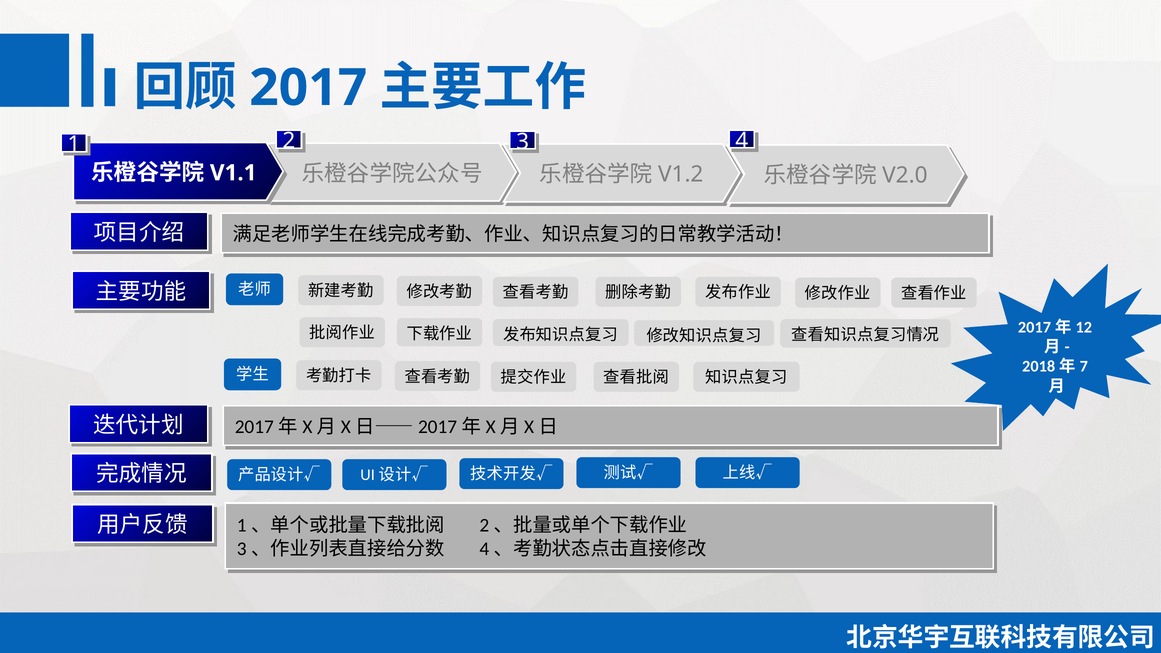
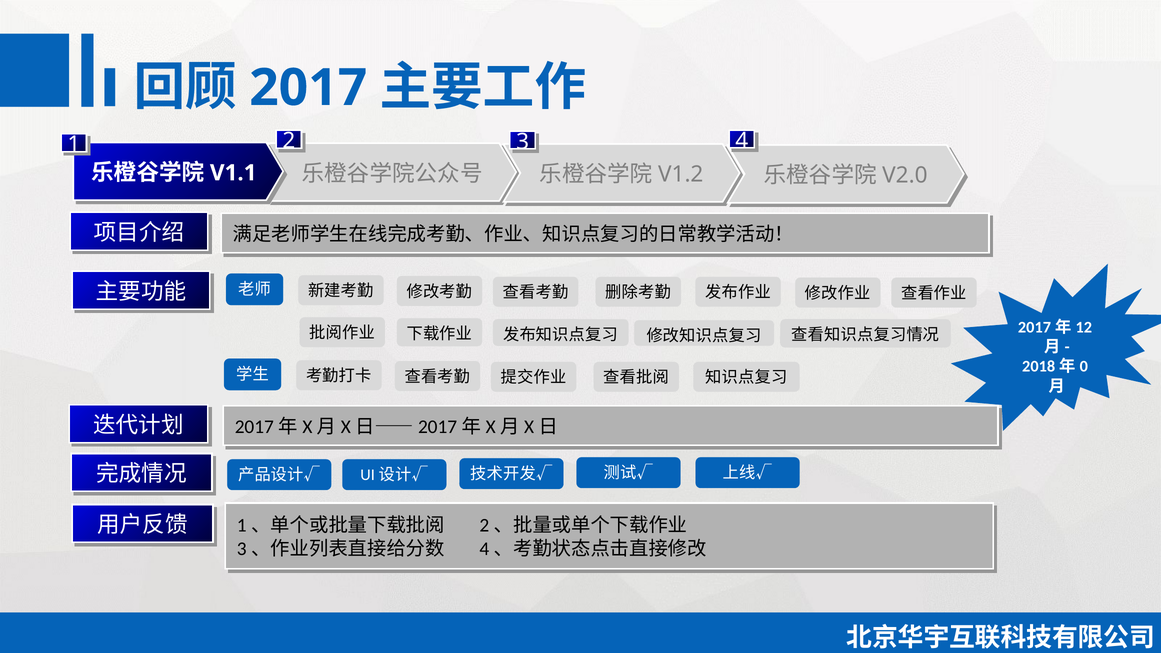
7: 7 -> 0 (1084, 367)
